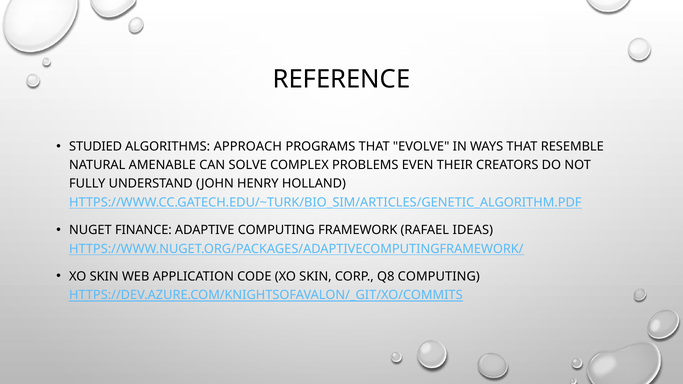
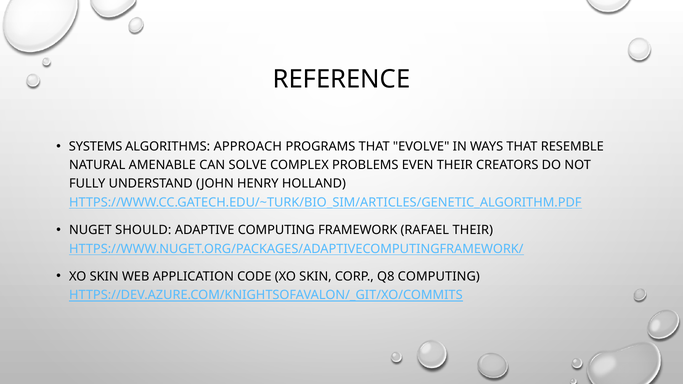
STUDIED: STUDIED -> SYSTEMS (96, 147)
FINANCE: FINANCE -> SHOULD (143, 230)
RAFAEL IDEAS: IDEAS -> THEIR (473, 230)
